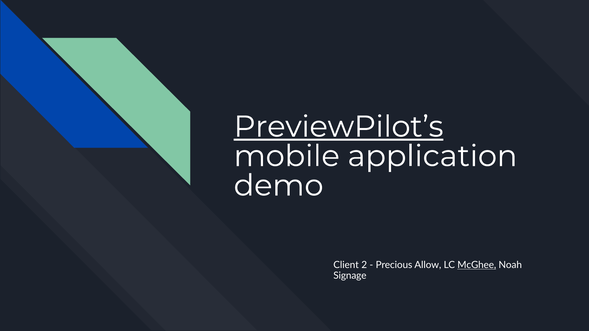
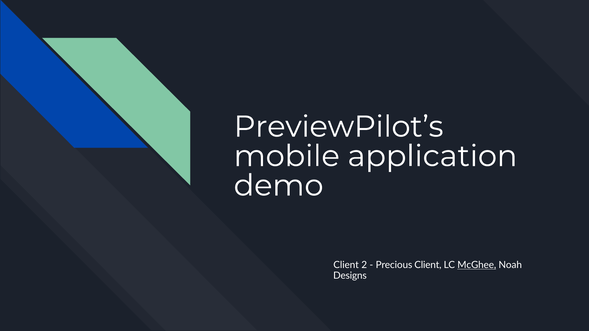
PreviewPilot’s underline: present -> none (339, 127)
Precious Allow: Allow -> Client (428, 265)
Signage: Signage -> Designs (350, 276)
